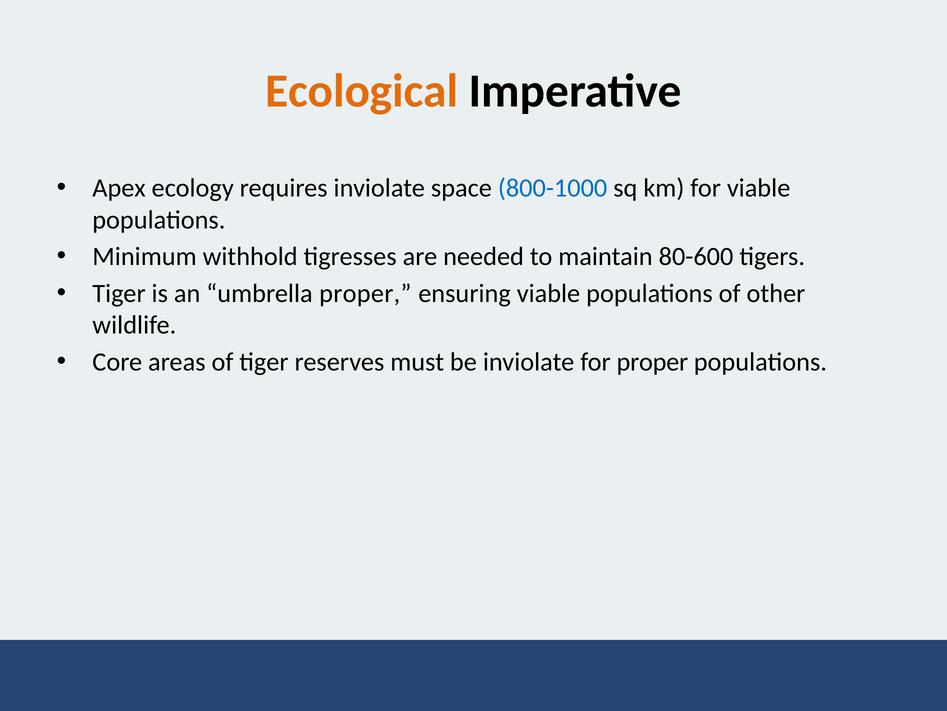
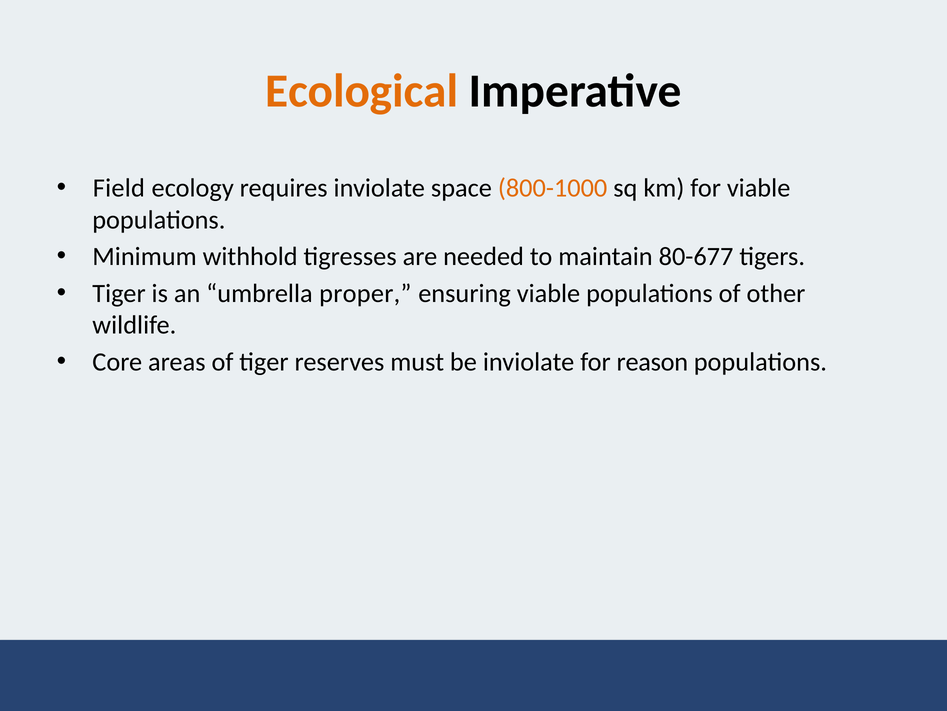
Apex: Apex -> Field (119, 188)
800-1000 colour: blue -> orange (553, 188)
80-600: 80-600 -> 80-677 (696, 257)
for proper: proper -> reason (652, 362)
